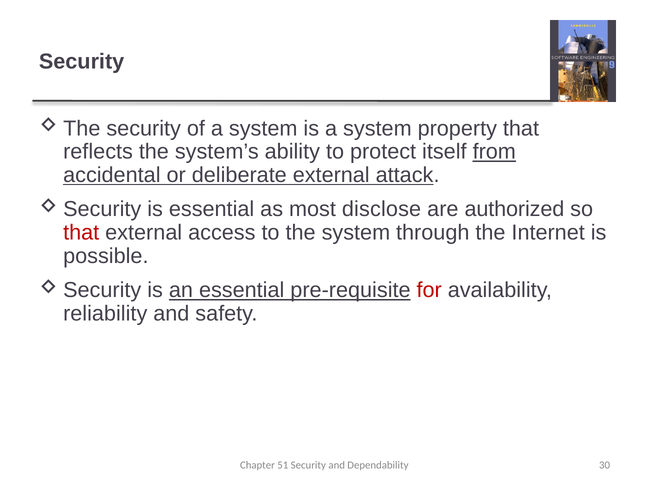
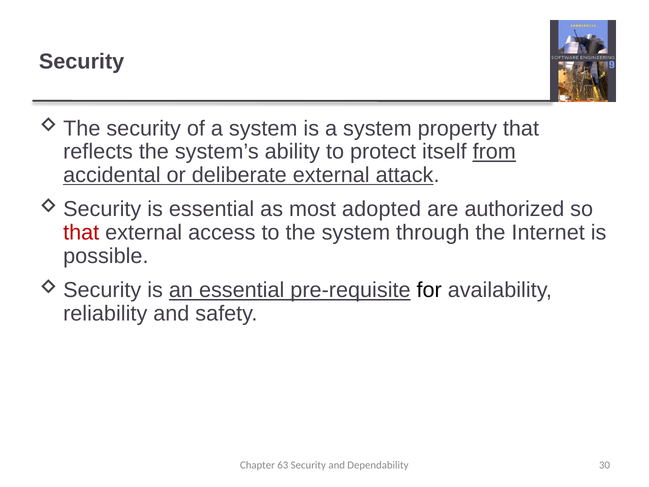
disclose: disclose -> adopted (382, 209)
for colour: red -> black (429, 290)
51: 51 -> 63 (283, 465)
